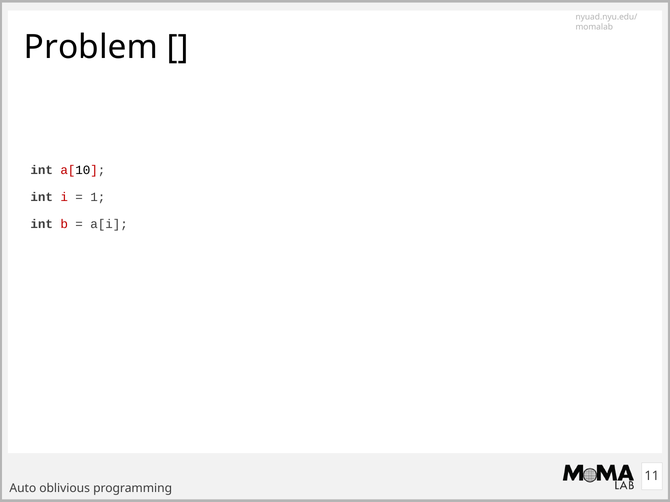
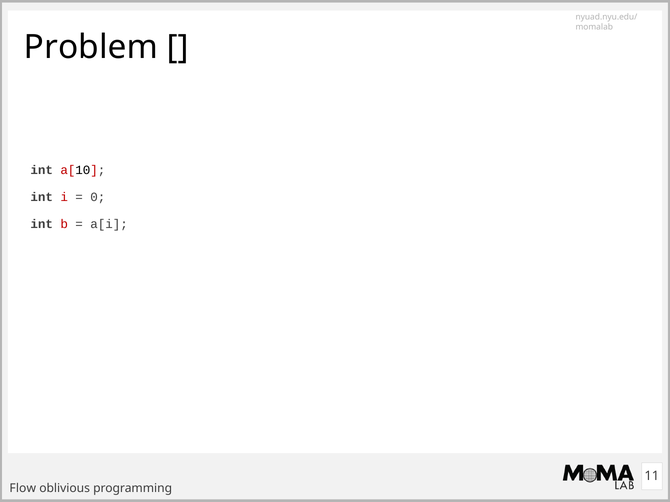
1: 1 -> 0 (98, 197)
Auto: Auto -> Flow (23, 489)
